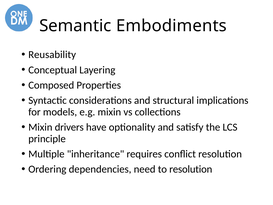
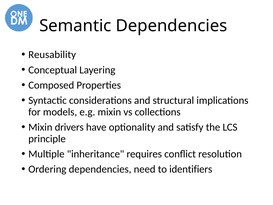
Semantic Embodiments: Embodiments -> Dependencies (171, 26)
to resolution: resolution -> identifiers (191, 169)
